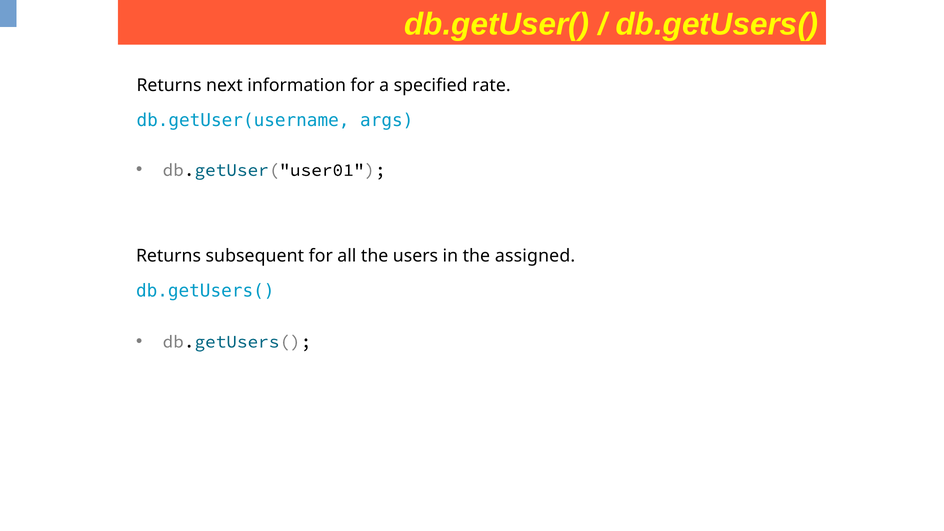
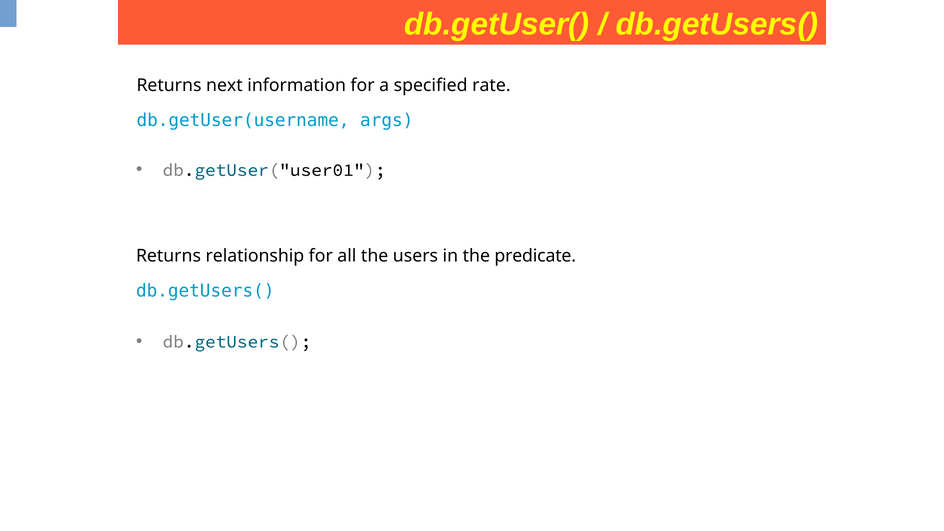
subsequent: subsequent -> relationship (255, 256)
assigned: assigned -> predicate (535, 256)
